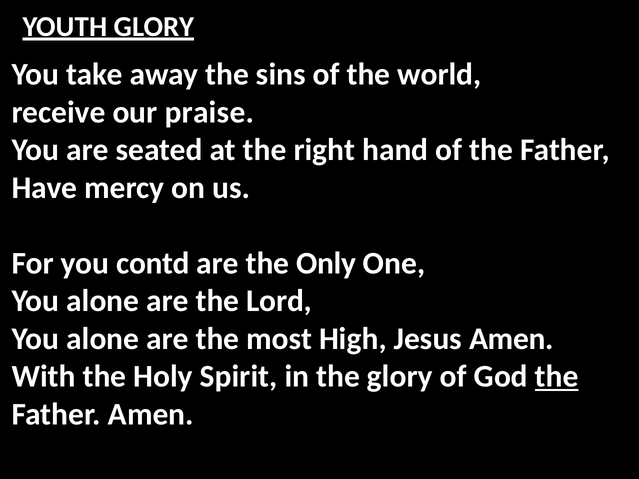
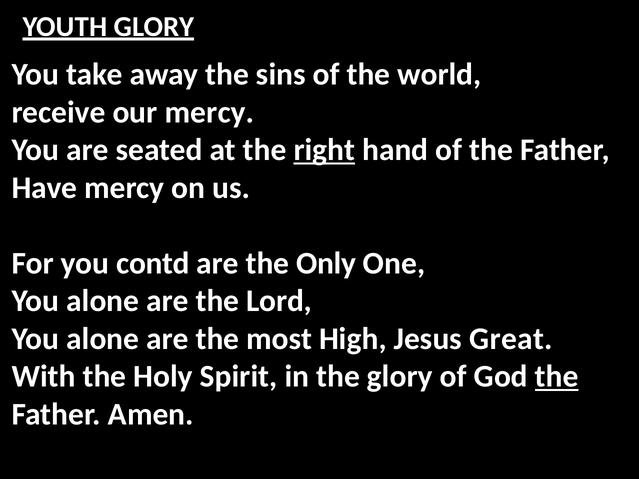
our praise: praise -> mercy (209, 112)
right underline: none -> present (324, 150)
Jesus Amen: Amen -> Great (511, 339)
